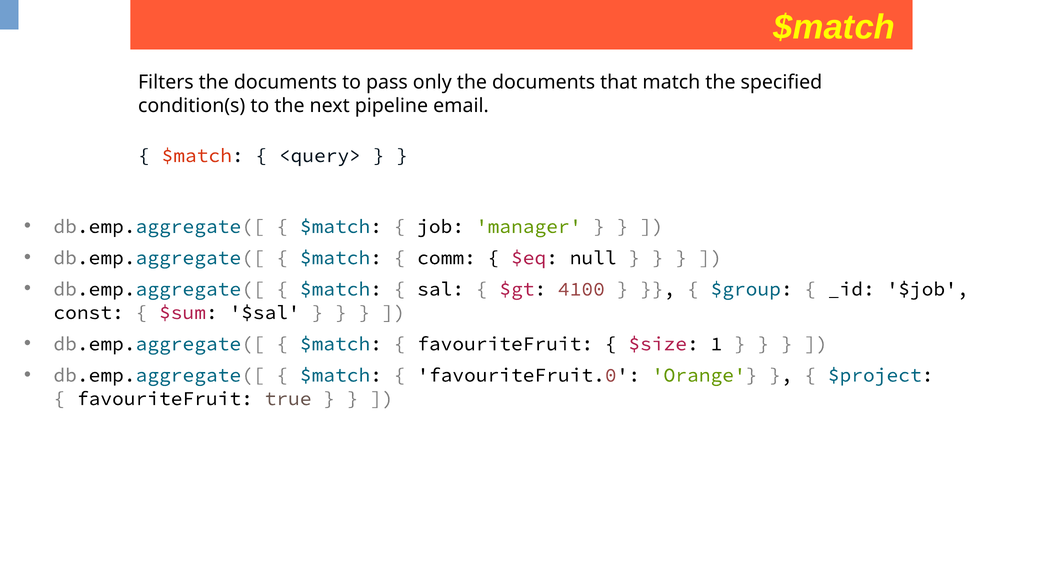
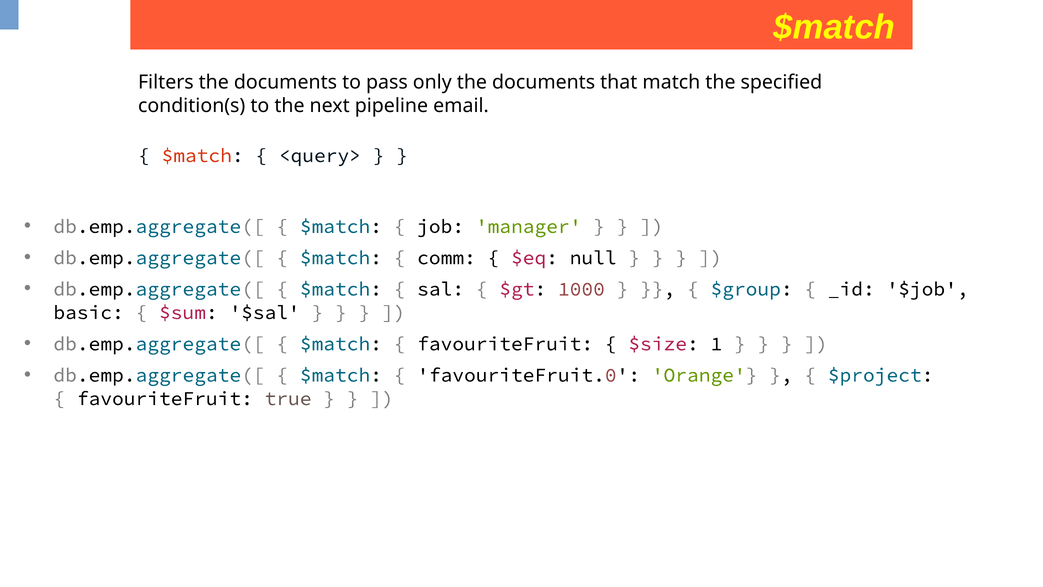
4100: 4100 -> 1000 (581, 289)
const: const -> basic (89, 312)
